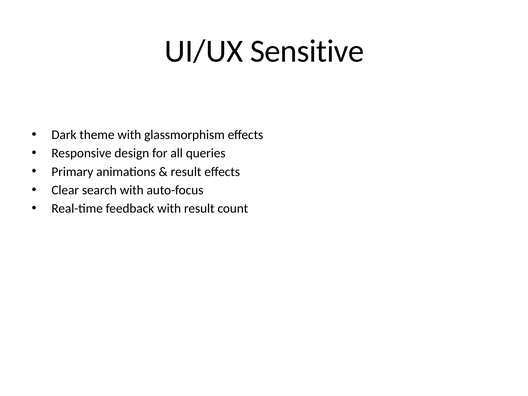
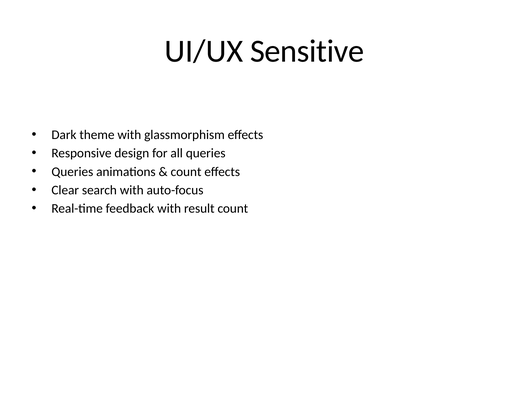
Primary: Primary -> Queries (72, 172)
result: result -> count (186, 172)
